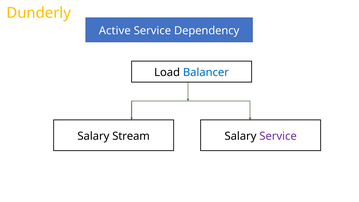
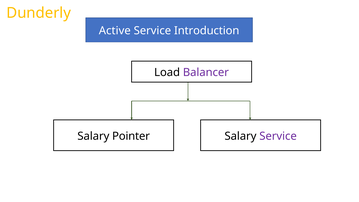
Dependency: Dependency -> Introduction (207, 31)
Balancer colour: blue -> purple (206, 72)
Stream: Stream -> Pointer (131, 136)
